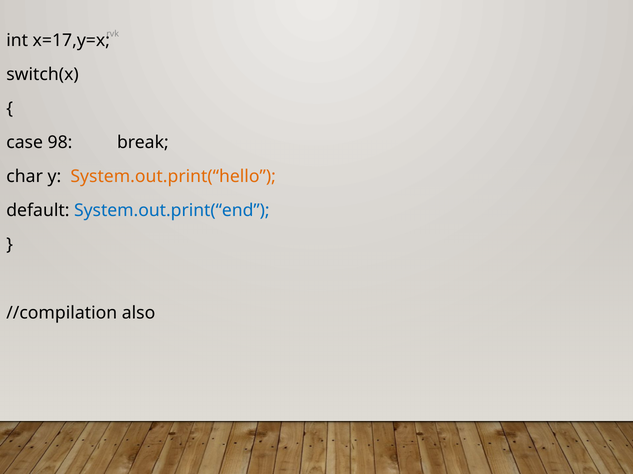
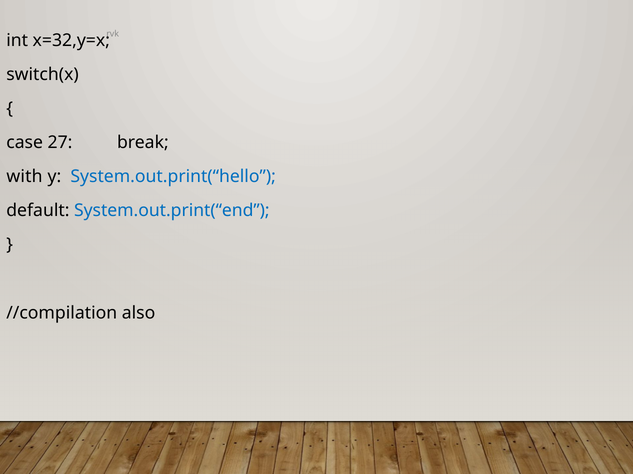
x=17,y=x: x=17,y=x -> x=32,y=x (71, 40)
98: 98 -> 27 (60, 143)
char: char -> with (25, 177)
System.out.print(“hello colour: orange -> blue (173, 177)
